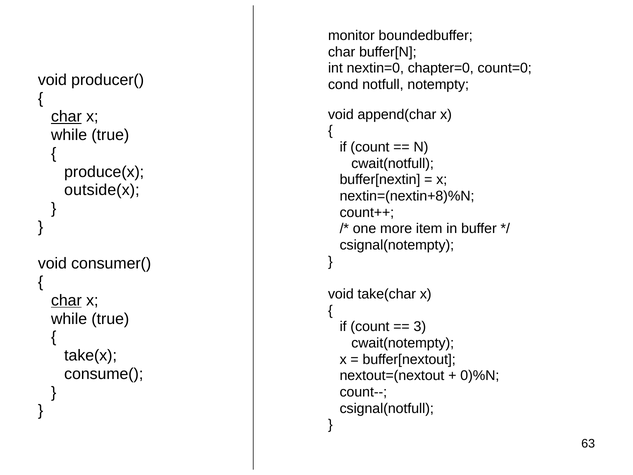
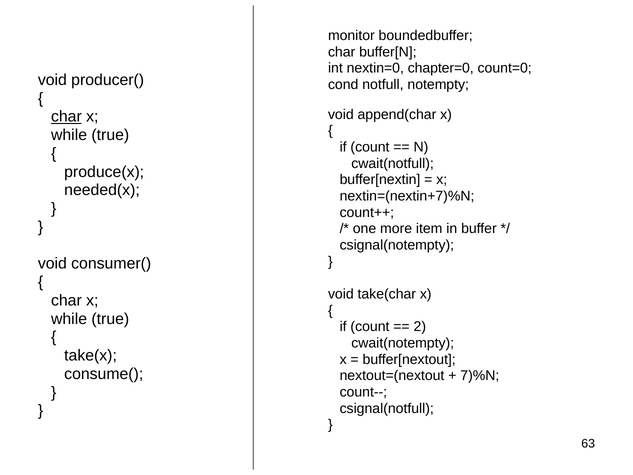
outside(x: outside(x -> needed(x (102, 190)
nextin=(nextin+8)%N: nextin=(nextin+8)%N -> nextin=(nextin+7)%N (407, 196)
char underline: present -> none (66, 300)
3: 3 -> 2 (420, 327)
0)%N: 0)%N -> 7)%N (480, 376)
